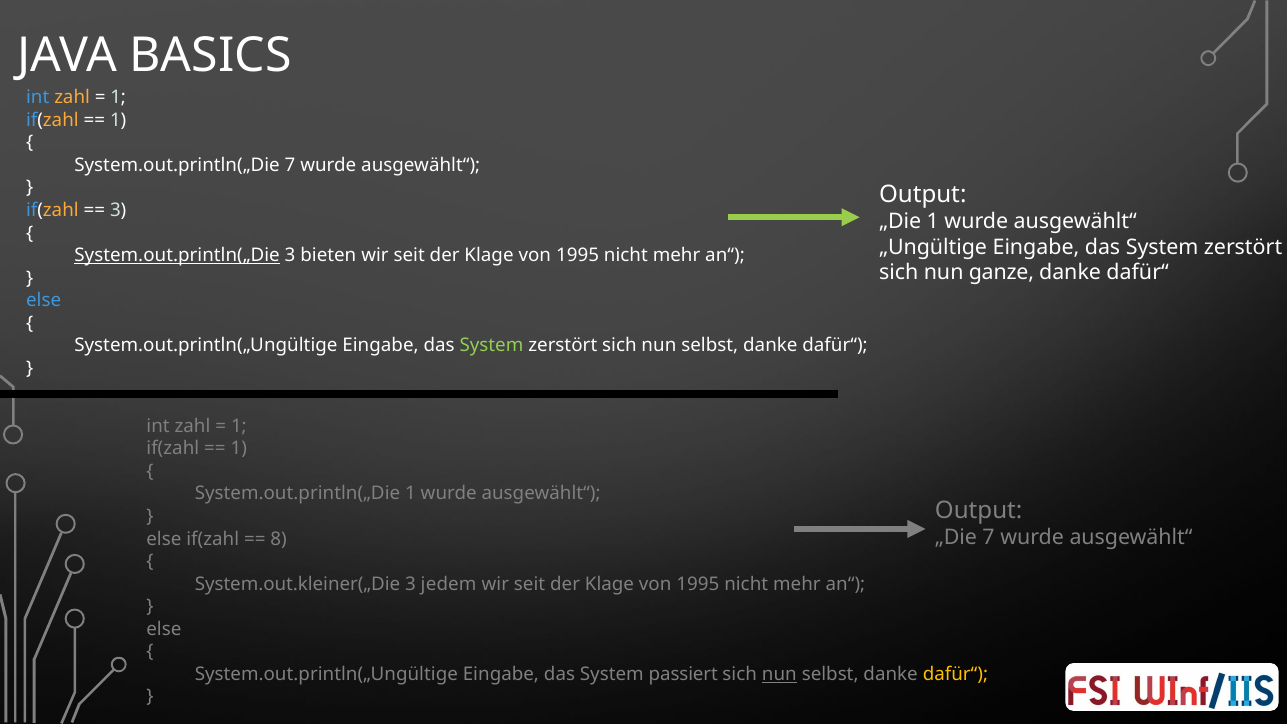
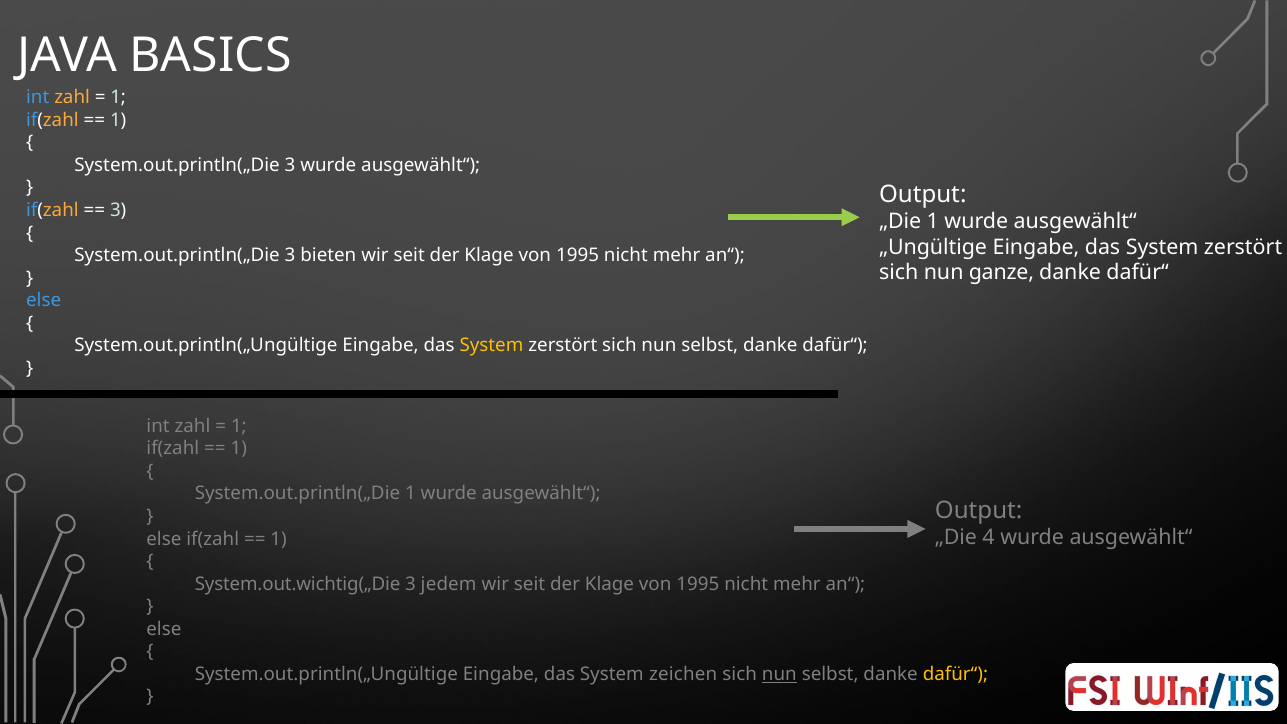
7: 7 -> 3 (290, 165)
System.out.println(„Die underline: present -> none (177, 255)
System colour: light green -> yellow (491, 345)
„Die 7: 7 -> 4 (989, 538)
8: 8 -> 1 (279, 539)
System.out.kleiner(„Die: System.out.kleiner(„Die -> System.out.wichtig(„Die (298, 584)
passiert: passiert -> zeichen (683, 674)
